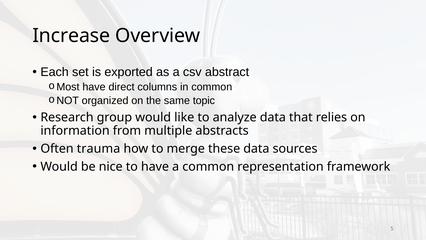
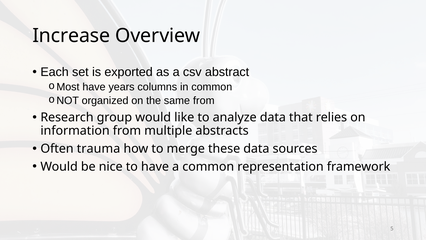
direct: direct -> years (122, 87)
same topic: topic -> from (204, 100)
